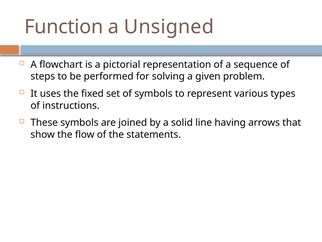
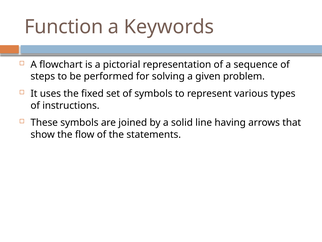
Unsigned: Unsigned -> Keywords (169, 27)
